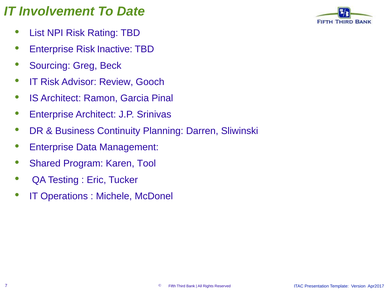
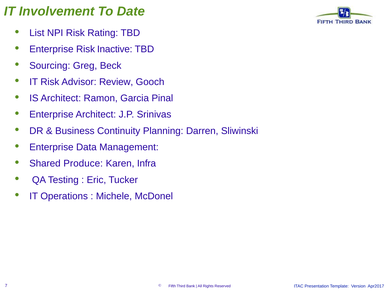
Program: Program -> Produce (83, 163)
Tool: Tool -> Infra (147, 163)
